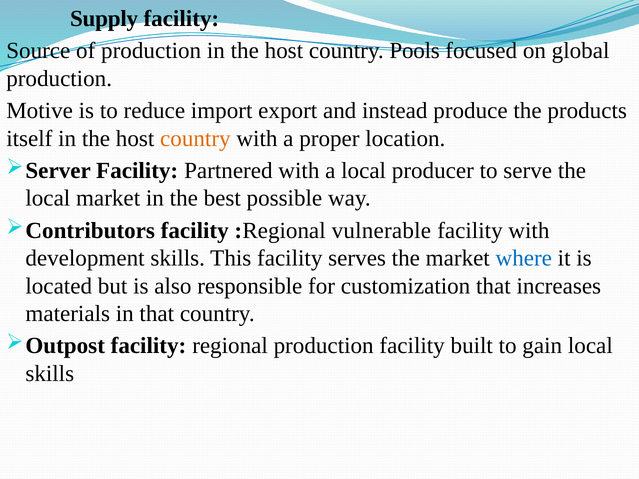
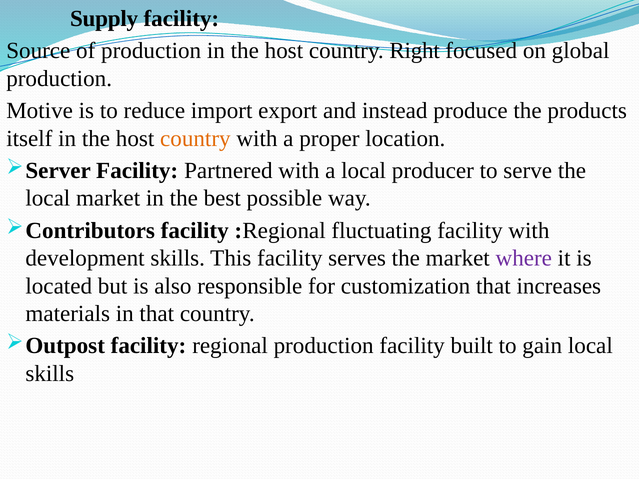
Pools: Pools -> Right (415, 51)
vulnerable: vulnerable -> fluctuating (381, 231)
where colour: blue -> purple (524, 258)
